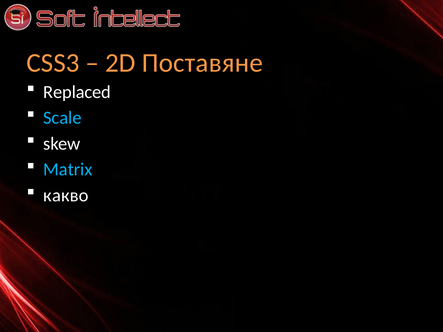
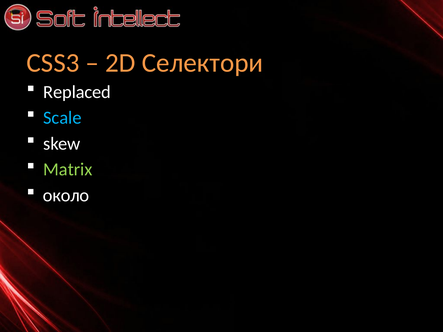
Поставяне: Поставяне -> Селектори (202, 63)
Matrix colour: light blue -> light green (68, 170)
какво: какво -> около (66, 195)
